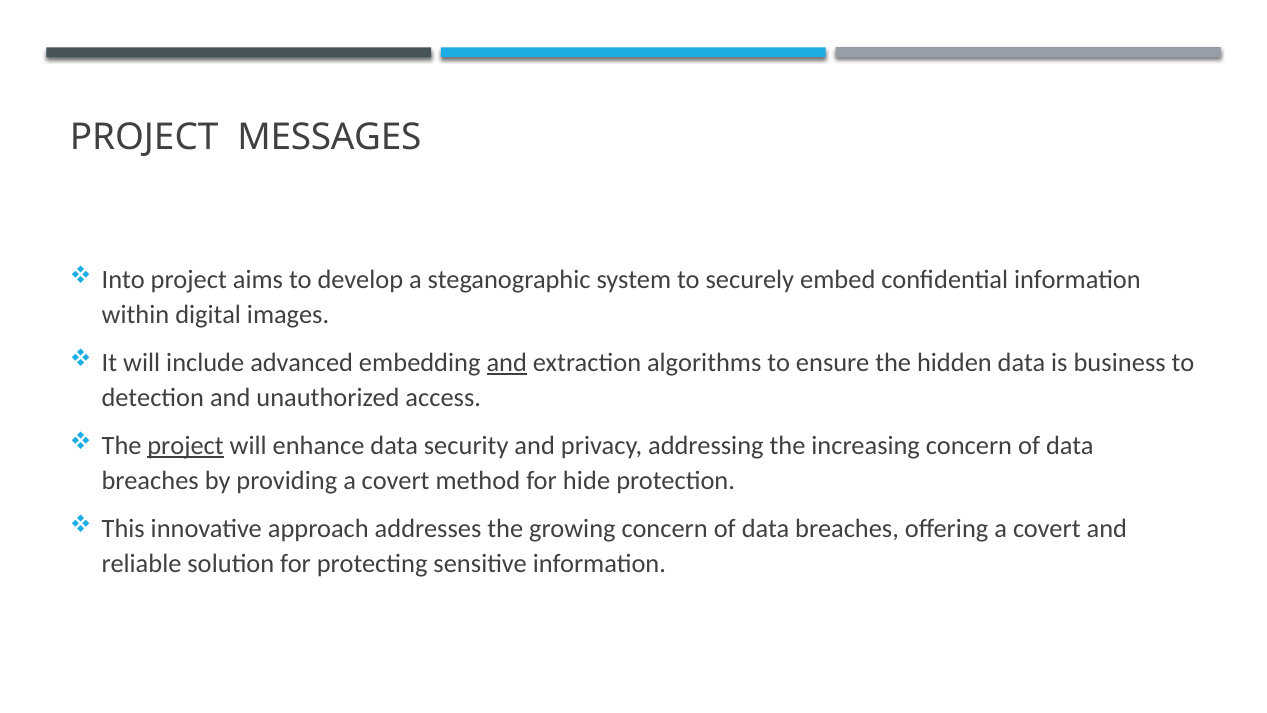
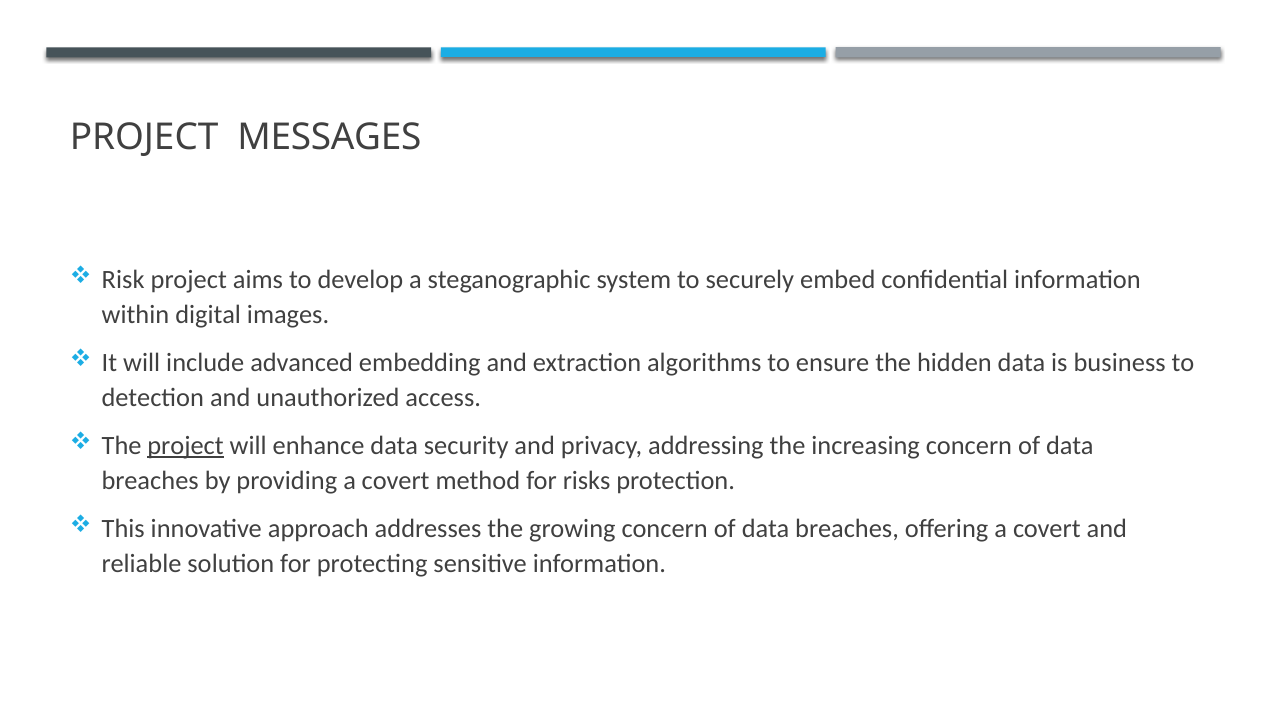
Into: Into -> Risk (123, 280)
and underline: present -> none (507, 363)
hide: hide -> risks (587, 480)
